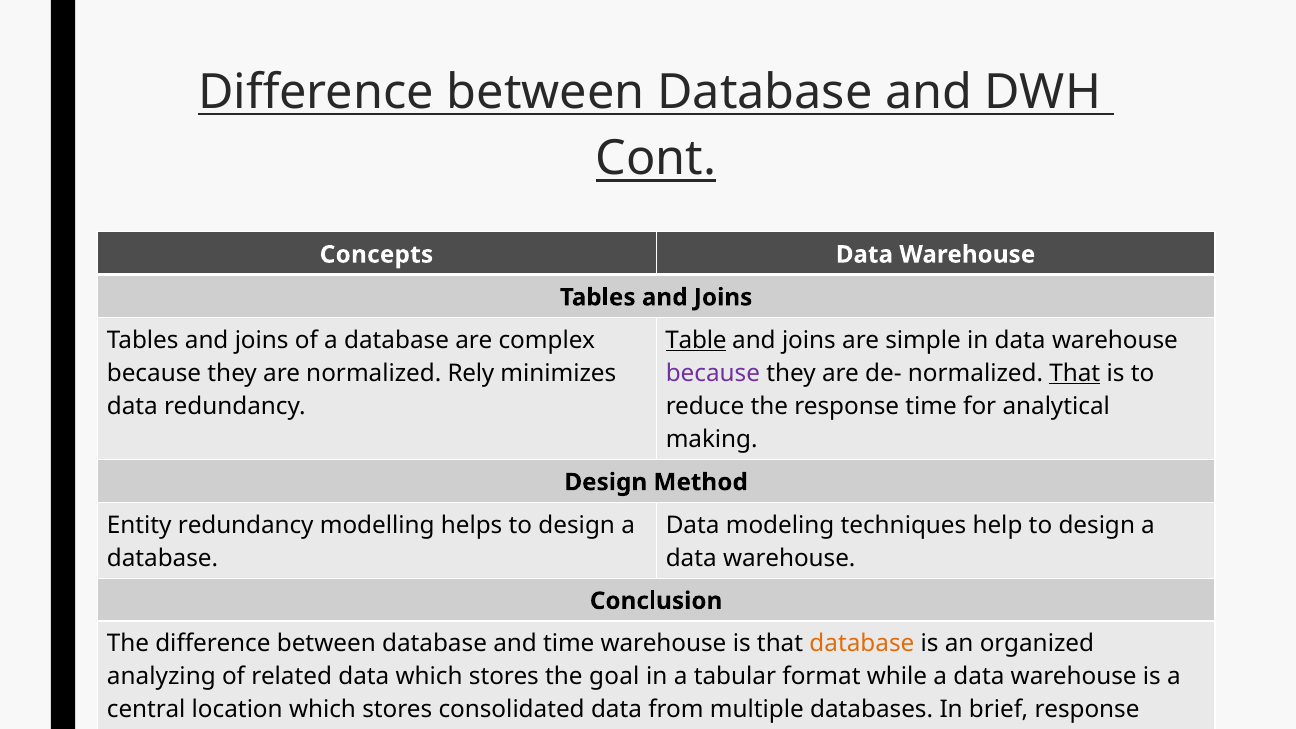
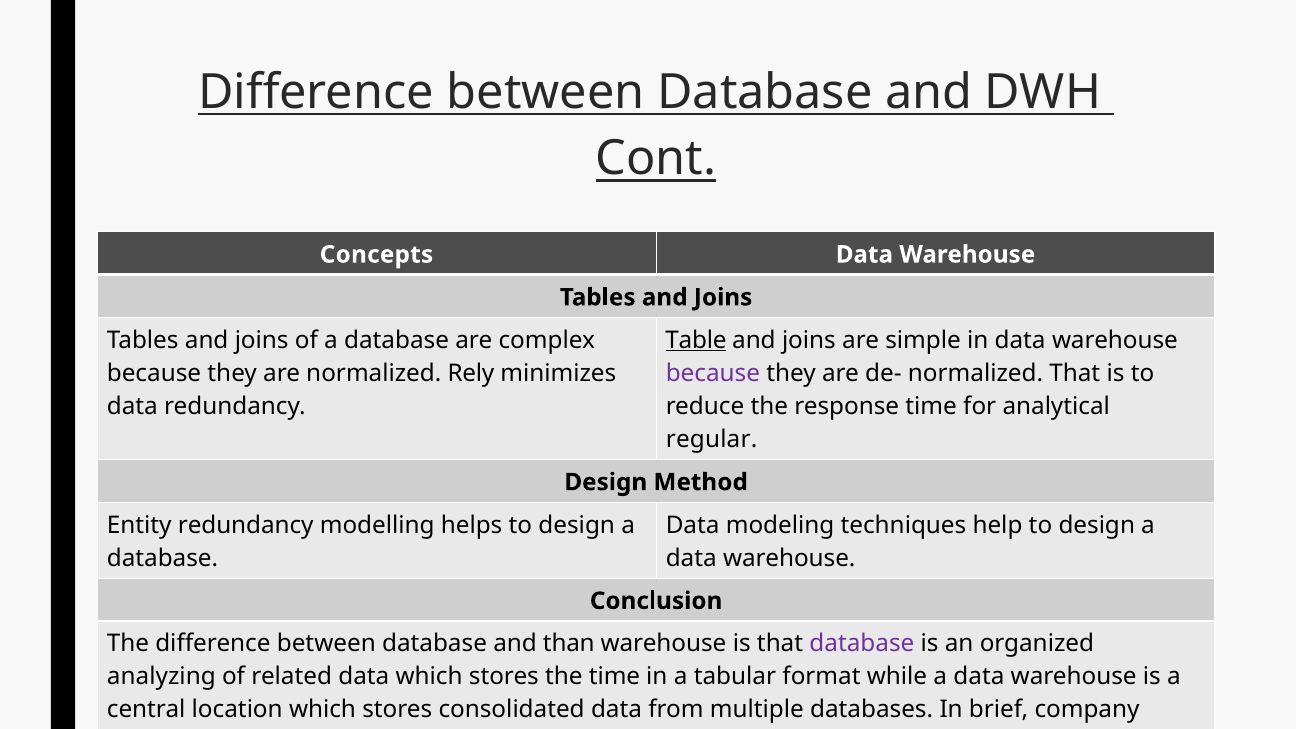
That underline: present -> none (1075, 373)
making: making -> regular (712, 439)
and time: time -> than (569, 644)
database colour: orange -> purple (862, 644)
the goal: goal -> time (615, 677)
brief response: response -> company (1087, 710)
